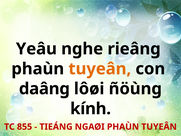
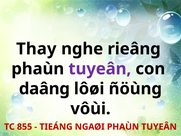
Yeâu: Yeâu -> Thay (36, 49)
tuyeân colour: orange -> purple (100, 69)
kính: kính -> vôùi (90, 109)
